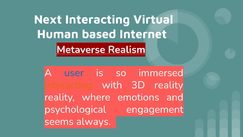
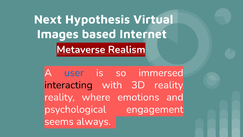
Next Interacting: Interacting -> Hypothesis (98, 19)
Human: Human -> Images (58, 34)
interacting colour: orange -> black (68, 85)
